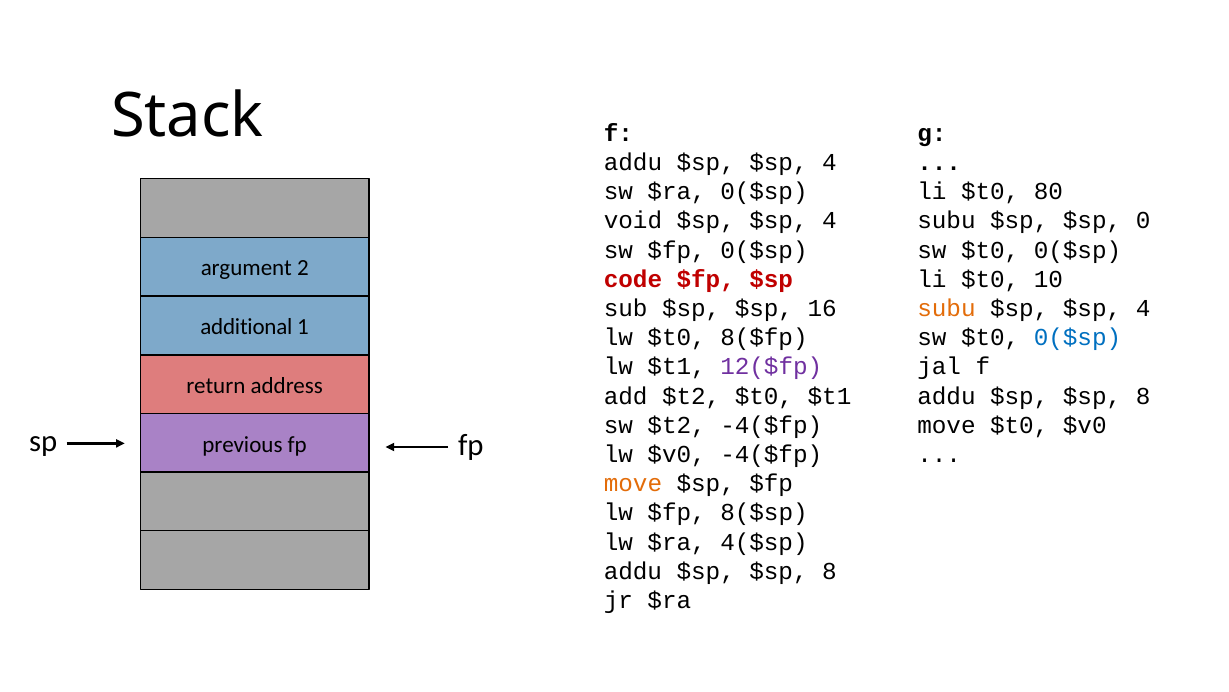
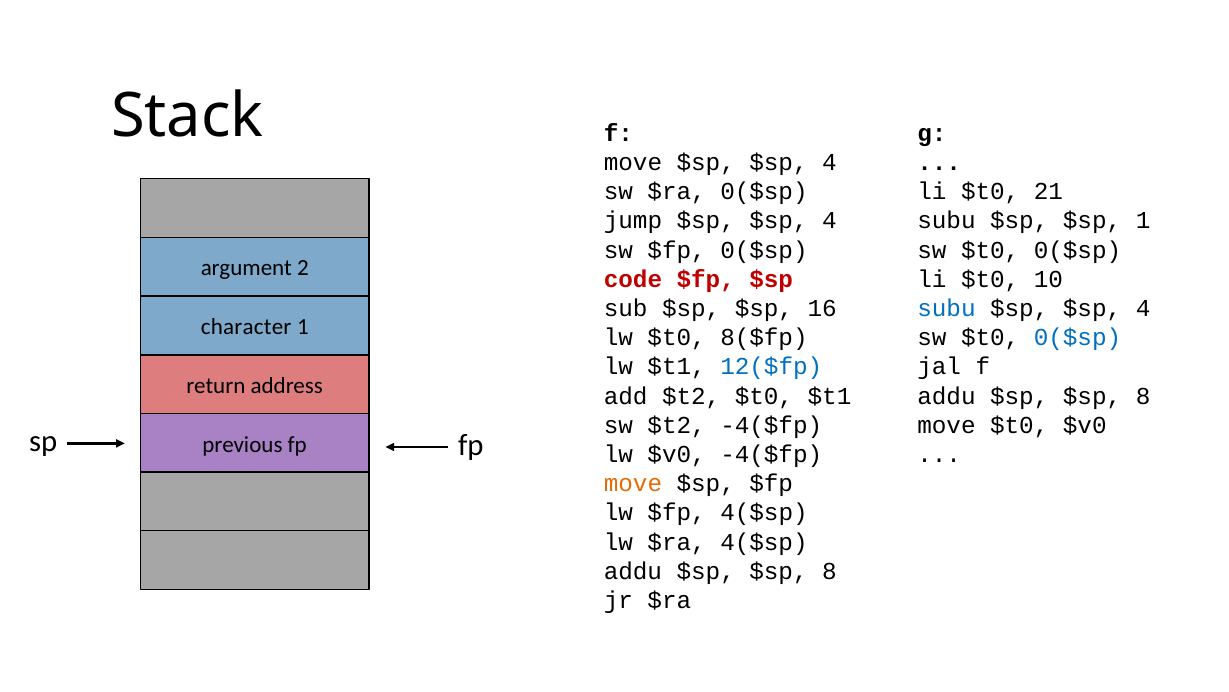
addu: addu -> move (633, 162)
80: 80 -> 21 (1048, 191)
void: void -> jump (633, 221)
$sp 0: 0 -> 1 (1143, 221)
subu colour: orange -> blue (947, 308)
additional: additional -> character (246, 327)
12($fp colour: purple -> blue (771, 367)
$fp 8($sp: 8($sp -> 4($sp (764, 512)
